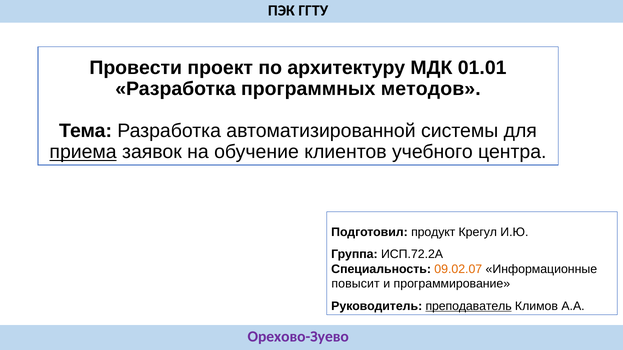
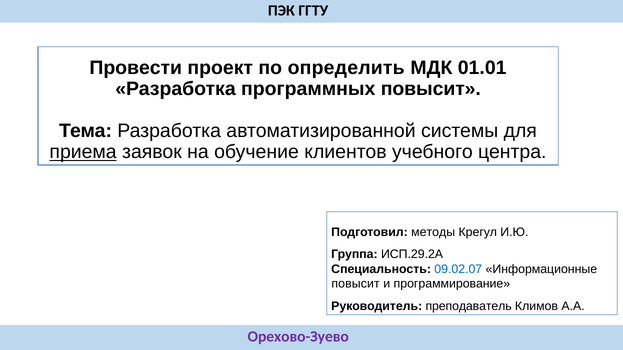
архитектуру: архитектуру -> определить (346, 68)
программных методов: методов -> повысит (431, 89)
продукт: продукт -> методы (433, 232)
ИСП.72.2А: ИСП.72.2А -> ИСП.29.2А (412, 255)
09.02.07 colour: orange -> blue (458, 269)
преподаватель underline: present -> none (469, 306)
